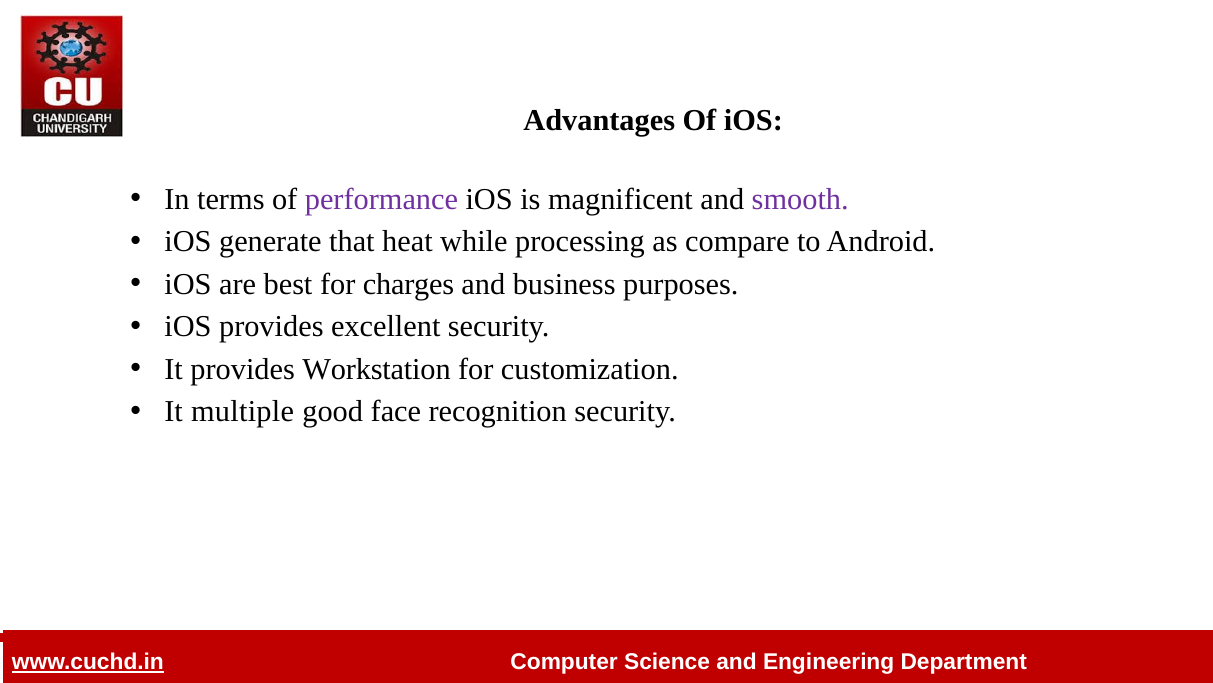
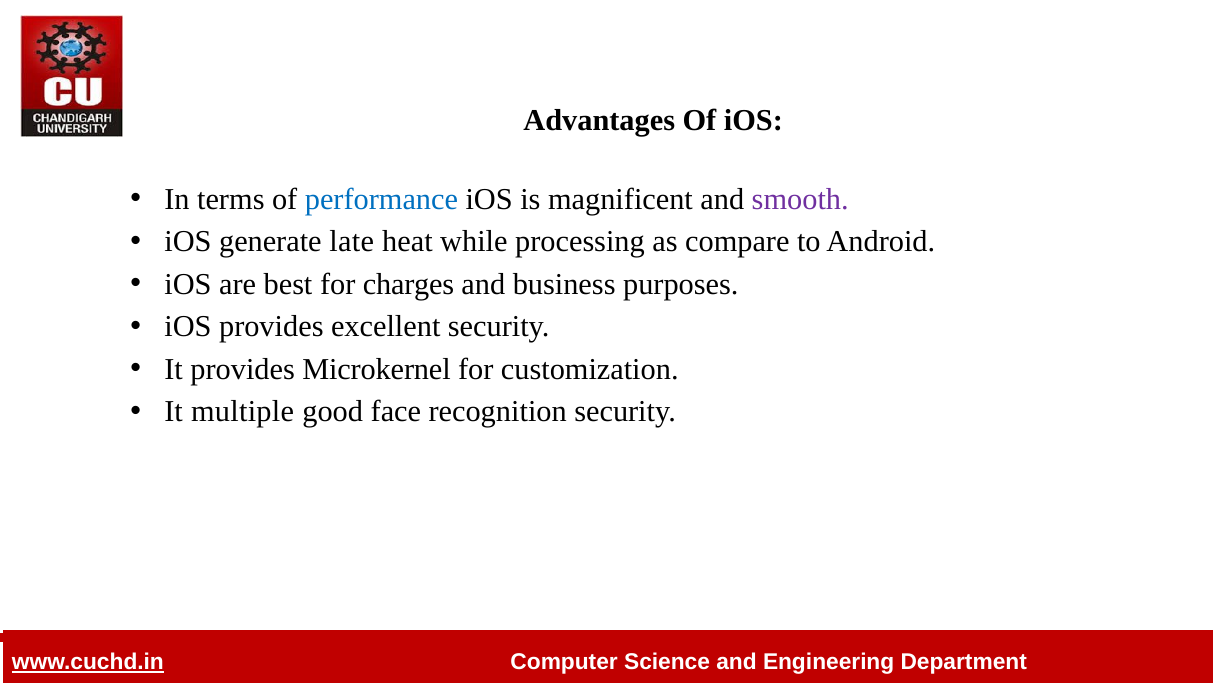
performance colour: purple -> blue (381, 199)
that: that -> late (352, 242)
Workstation: Workstation -> Microkernel (377, 369)
